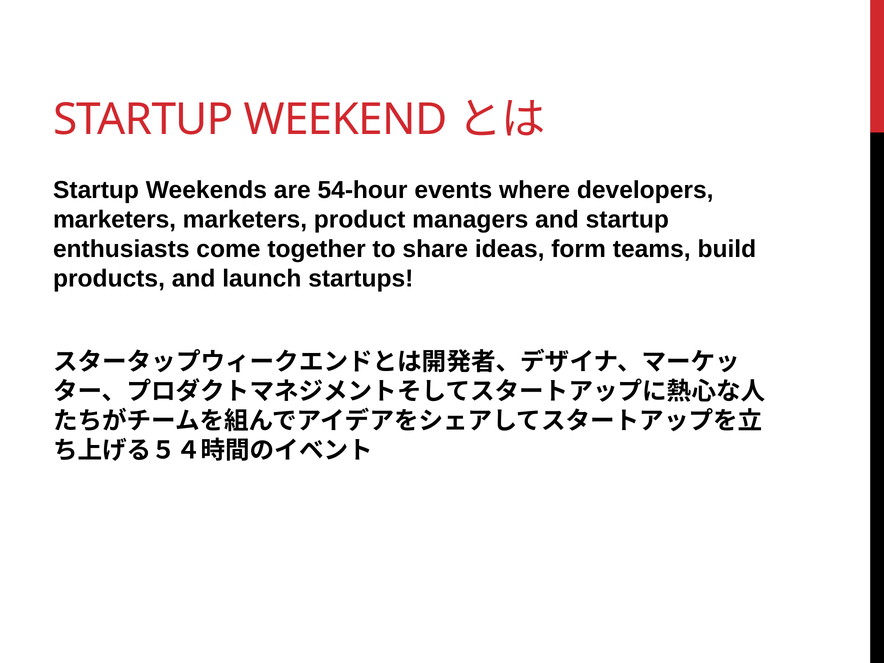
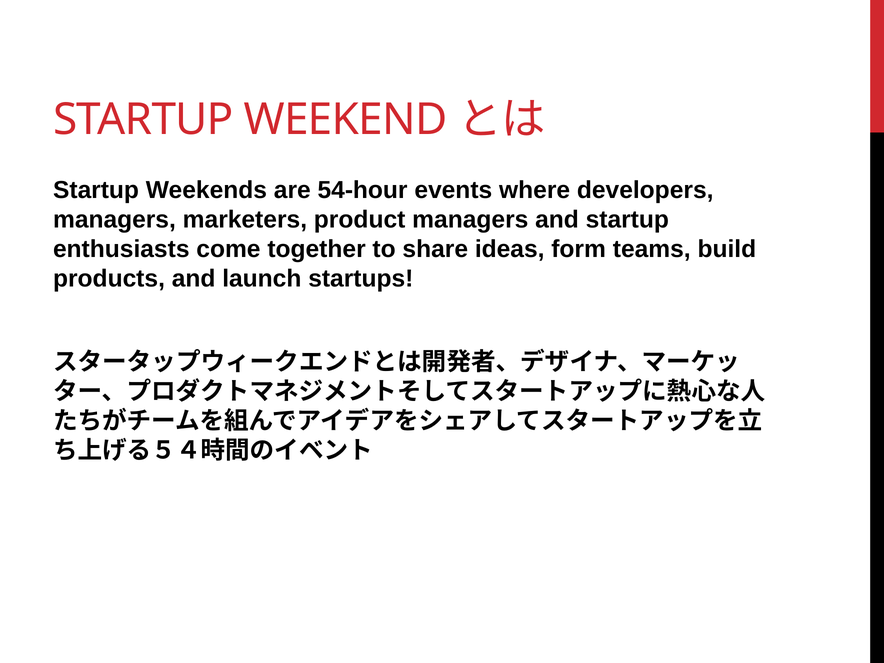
marketers: marketers -> managers (114, 220)
